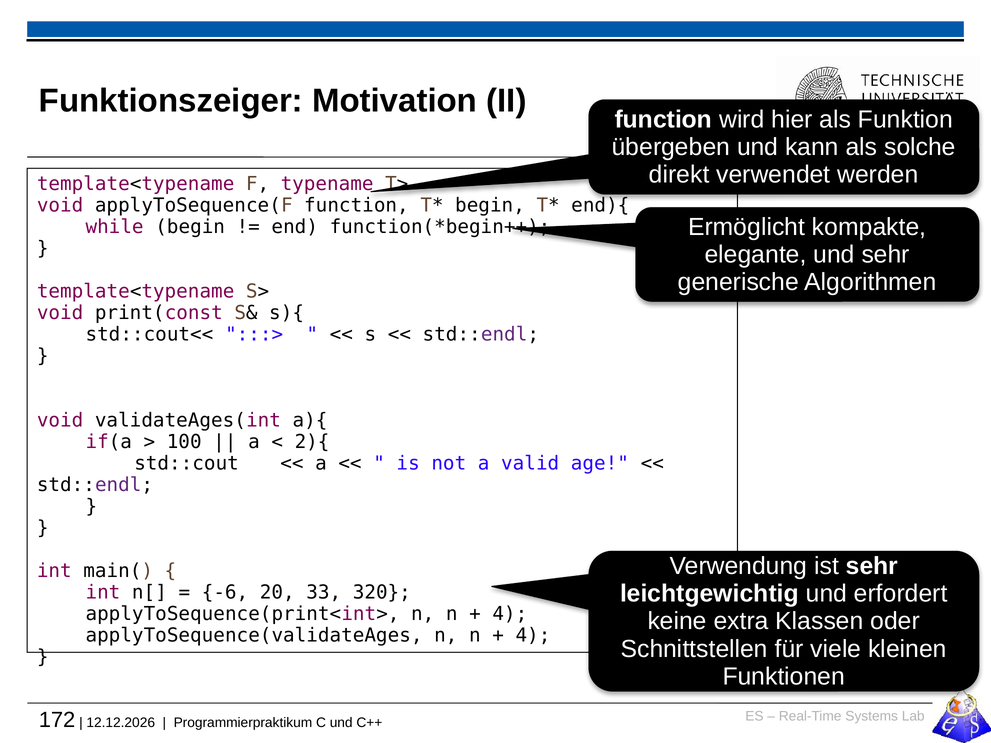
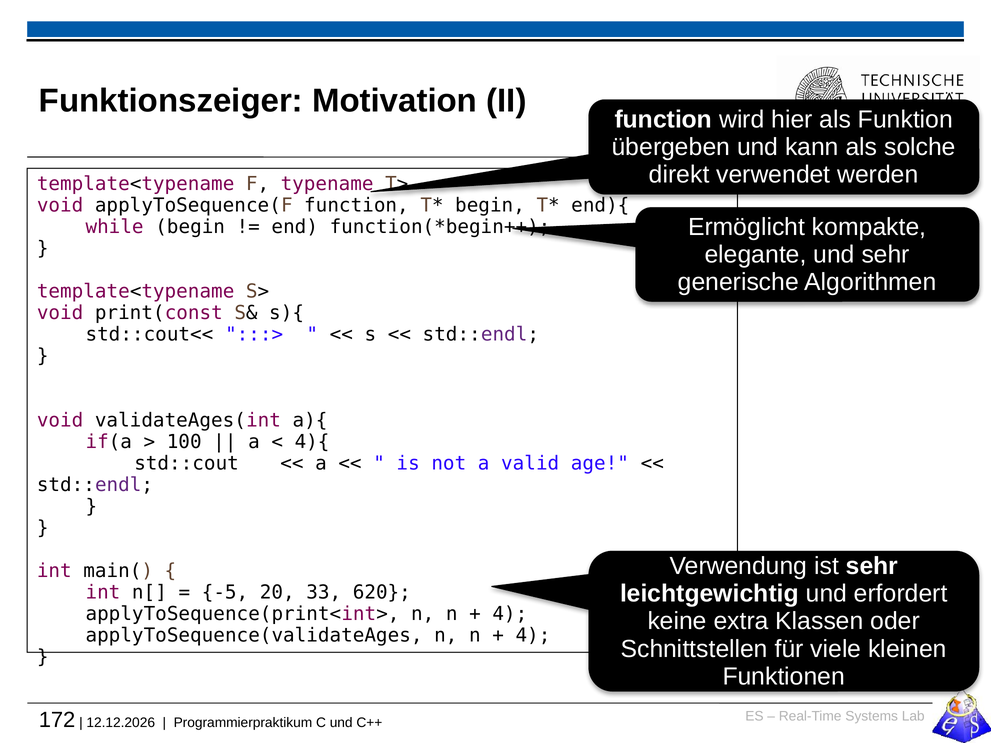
2){: 2){ -> 4){ (312, 442)
-6: -6 -> -5 (225, 592)
320: 320 -> 620 (382, 592)
